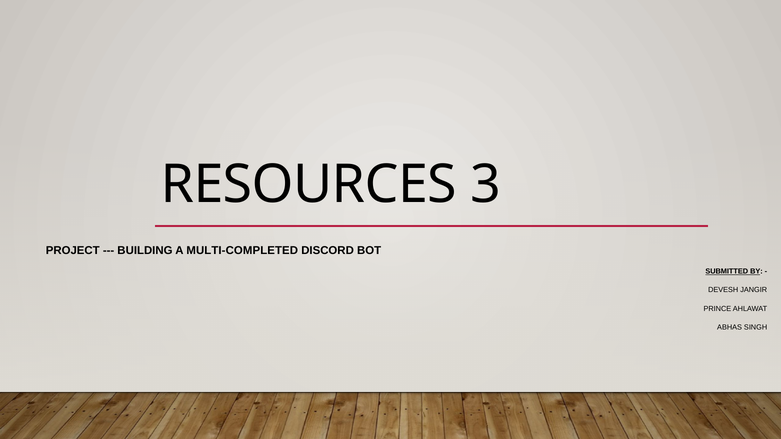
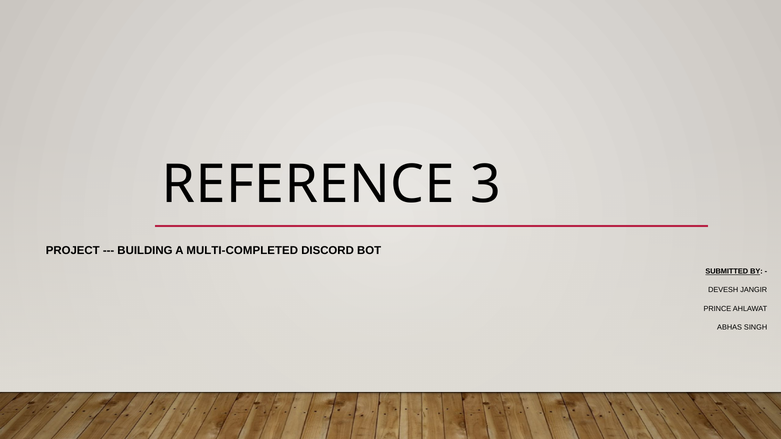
RESOURCES: RESOURCES -> REFERENCE (308, 185)
